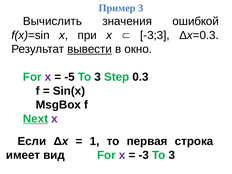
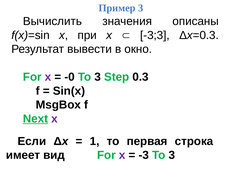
ошибкой: ошибкой -> описаны (196, 21)
вывести underline: present -> none (90, 49)
-5: -5 -> -0 (70, 77)
